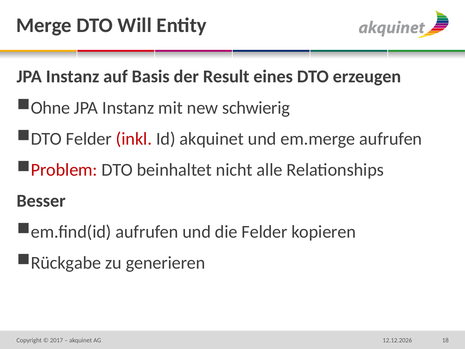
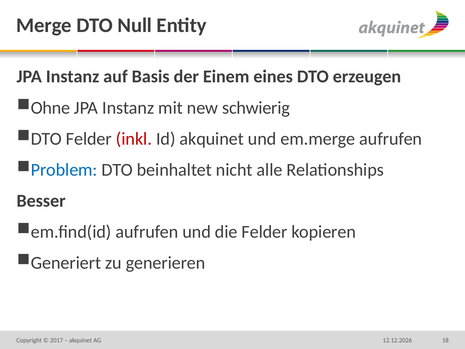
Will: Will -> Null (135, 25)
Result: Result -> Einem (226, 77)
Problem colour: red -> blue (64, 170)
Rückgabe: Rückgabe -> Generiert (66, 263)
